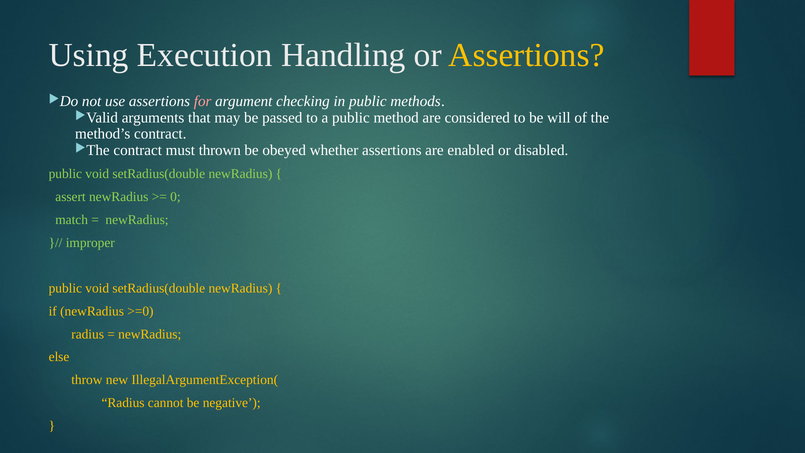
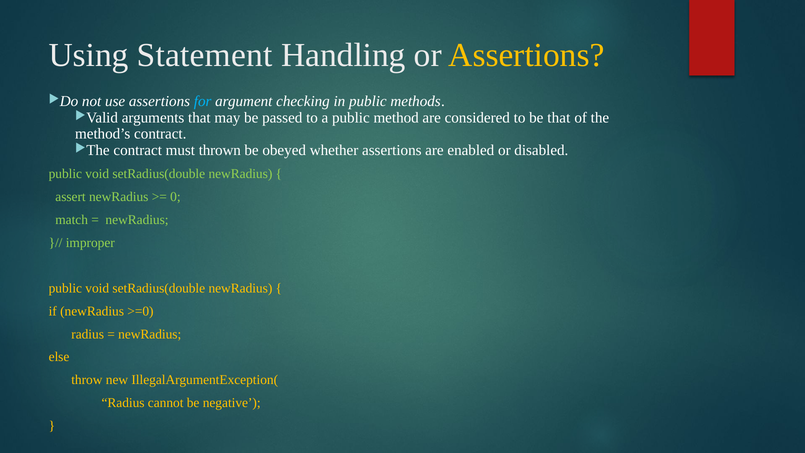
Execution: Execution -> Statement (205, 55)
for colour: pink -> light blue (203, 101)
be will: will -> that (559, 118)
